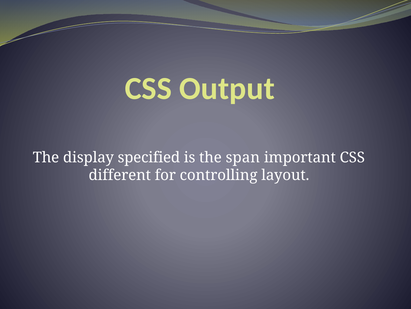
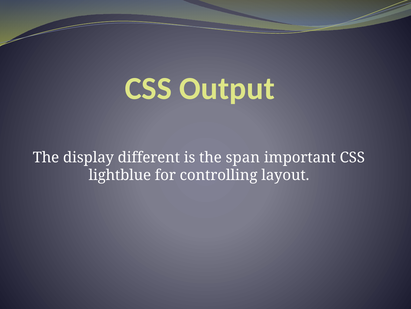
specified: specified -> different (149, 157)
different: different -> lightblue (120, 175)
